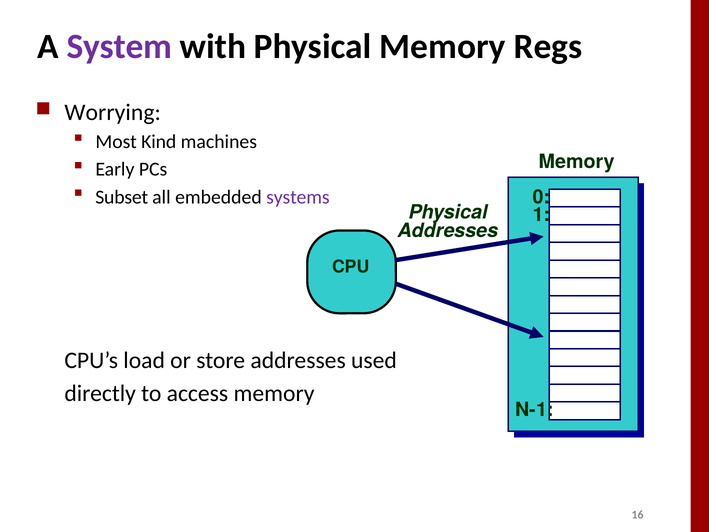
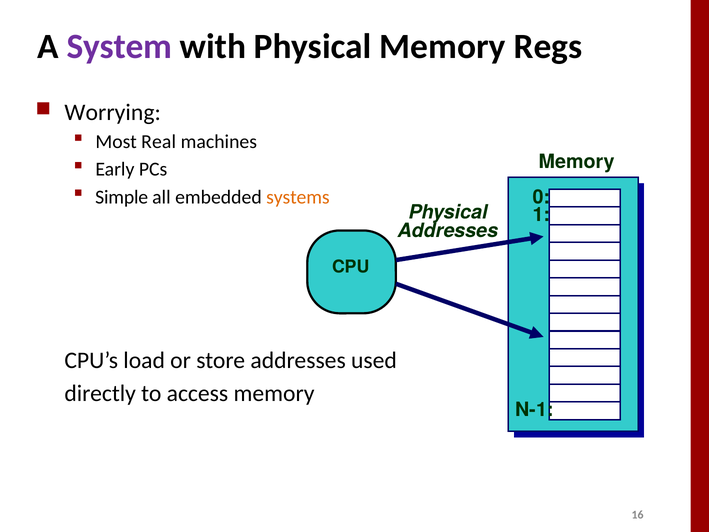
Kind: Kind -> Real (159, 142)
Subset: Subset -> Simple (122, 197)
systems colour: purple -> orange (298, 197)
